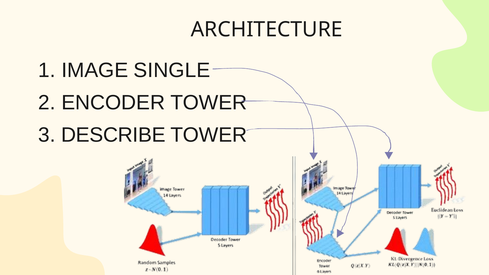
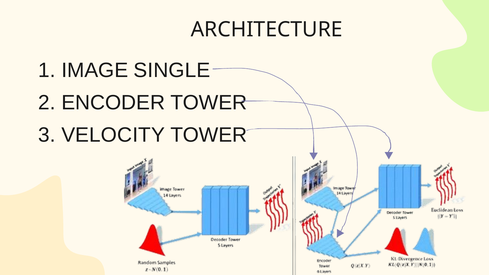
DESCRIBE: DESCRIBE -> VELOCITY (113, 135)
